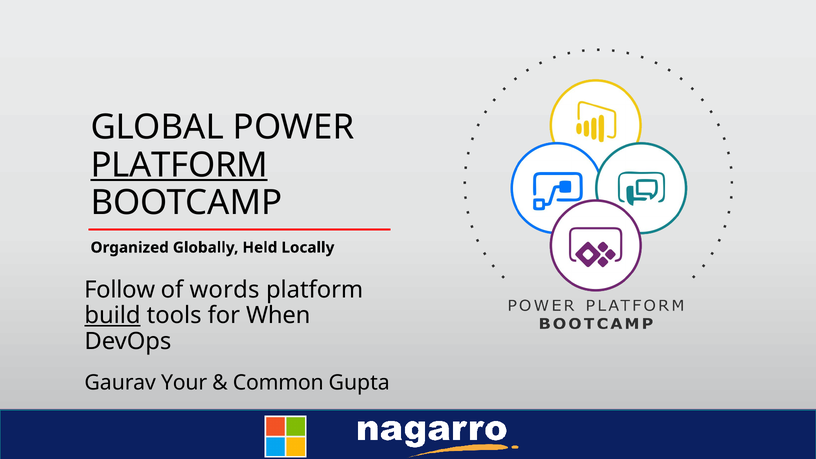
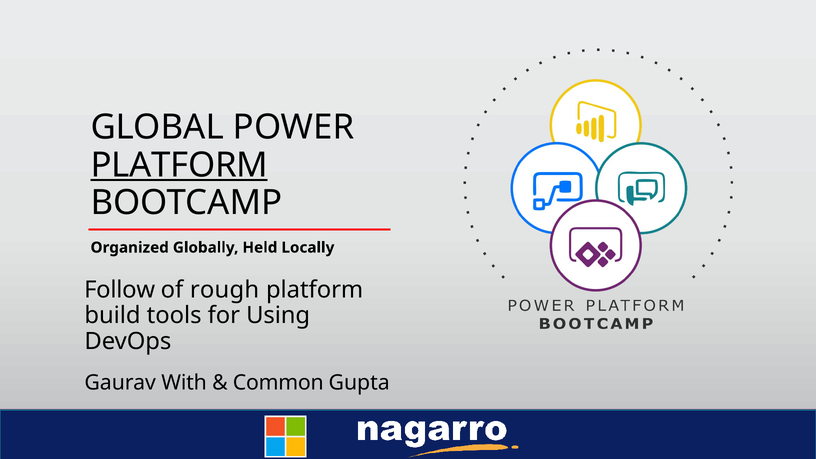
words: words -> rough (225, 290)
build underline: present -> none (113, 316)
When: When -> Using (278, 316)
Your: Your -> With (184, 383)
